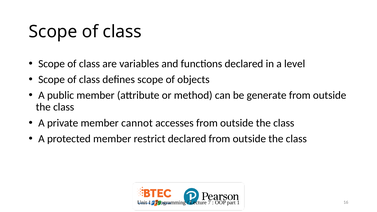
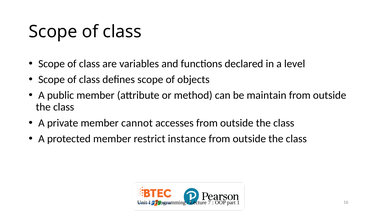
generate: generate -> maintain (267, 95)
restrict declared: declared -> instance (187, 139)
